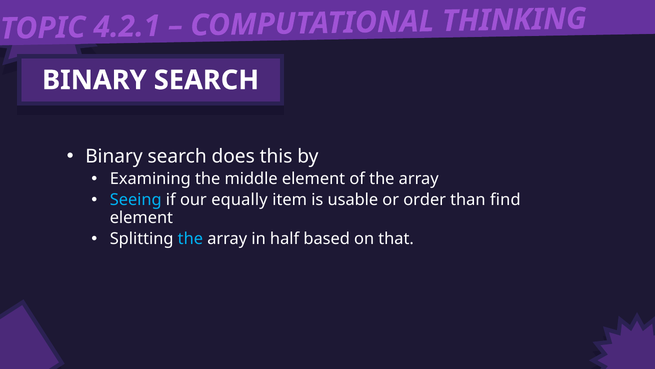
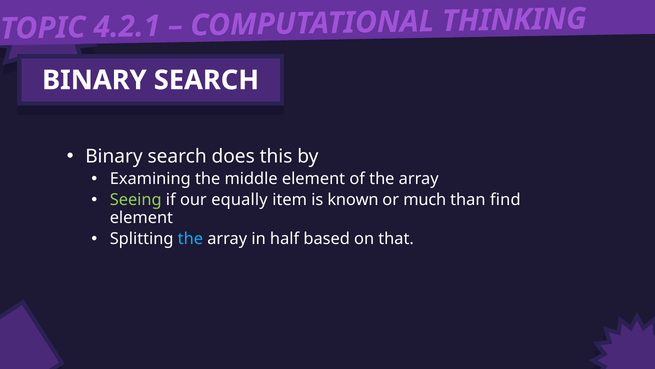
Seeing colour: light blue -> light green (136, 200)
usable: usable -> known (353, 200)
order: order -> much (425, 200)
